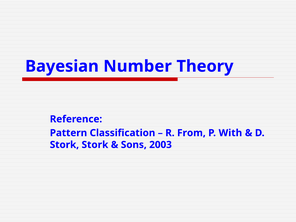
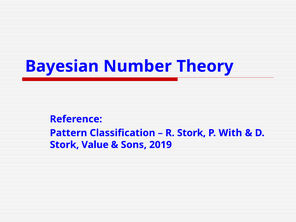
R From: From -> Stork (191, 133)
Stork Stork: Stork -> Value (95, 145)
2003: 2003 -> 2019 (161, 145)
